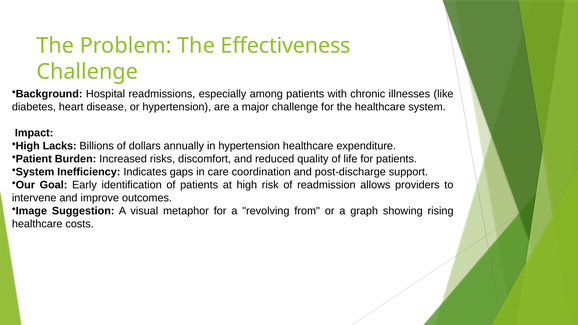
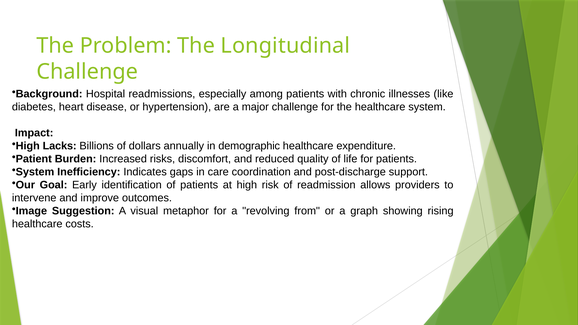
Effectiveness: Effectiveness -> Longitudinal (285, 46)
in hypertension: hypertension -> demographic (249, 146)
